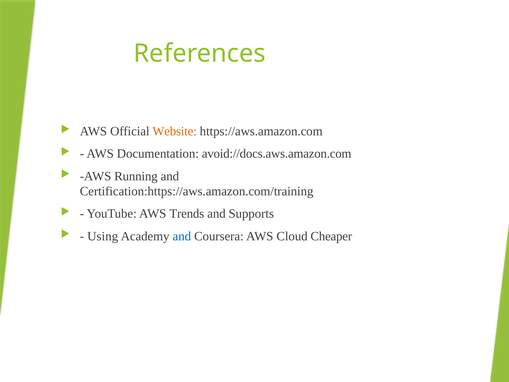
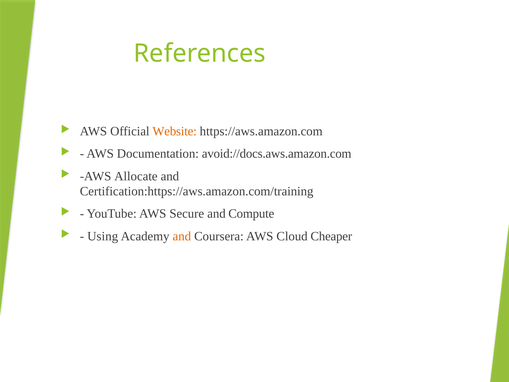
Running: Running -> Allocate (136, 176)
Trends: Trends -> Secure (187, 214)
Supports: Supports -> Compute (251, 214)
and colour: blue -> orange (182, 236)
